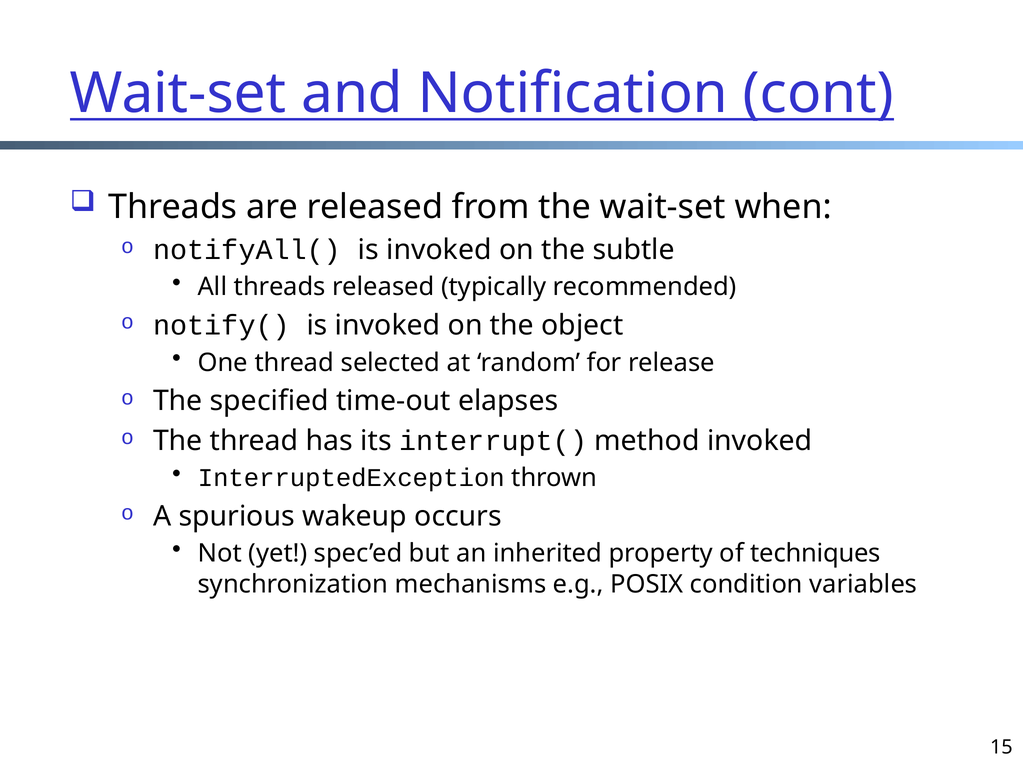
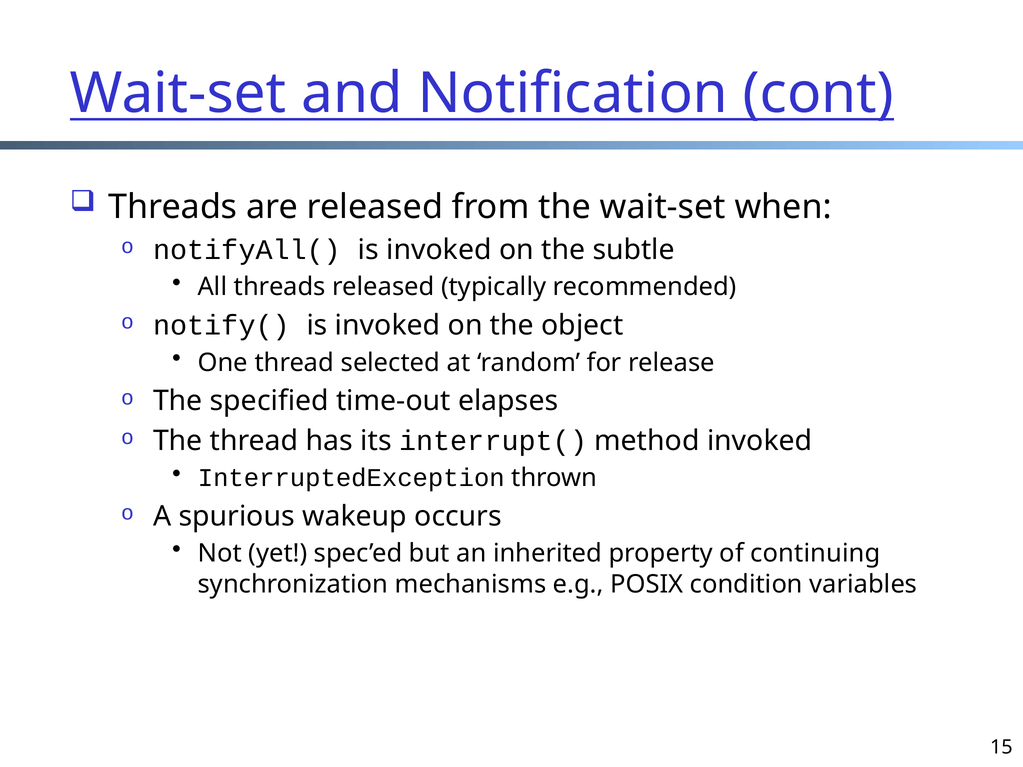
techniques: techniques -> continuing (815, 554)
